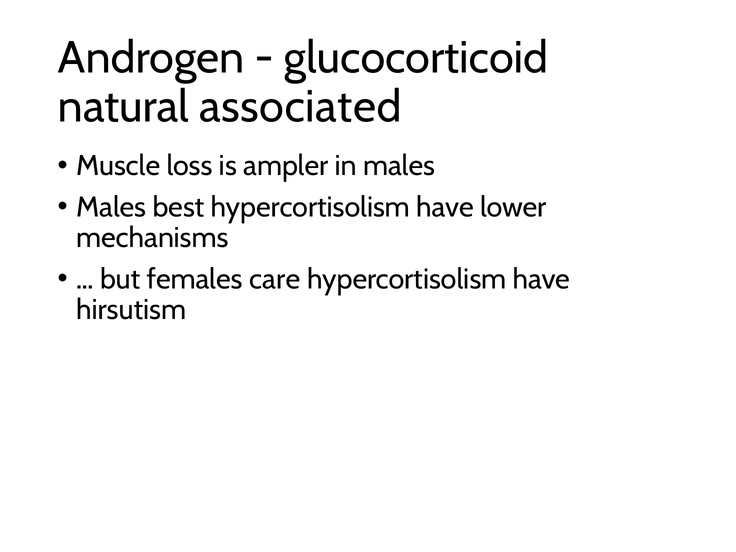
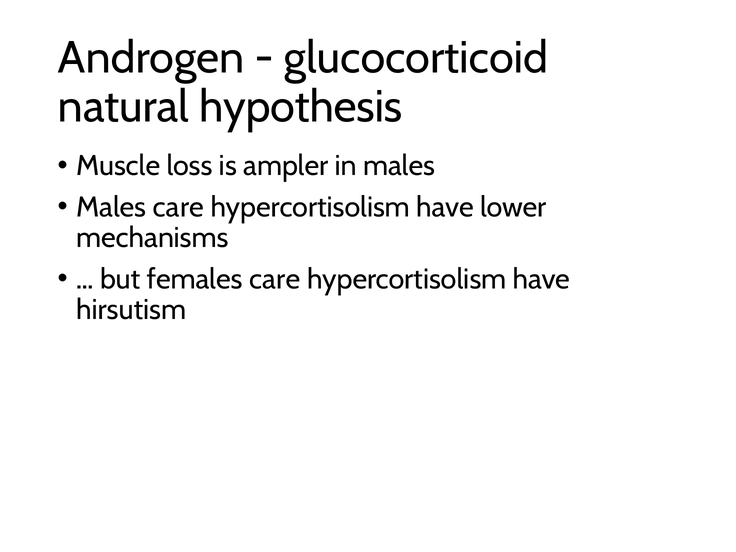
associated: associated -> hypothesis (301, 107)
Males best: best -> care (178, 207)
